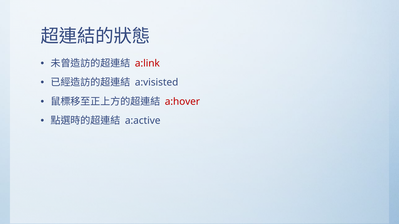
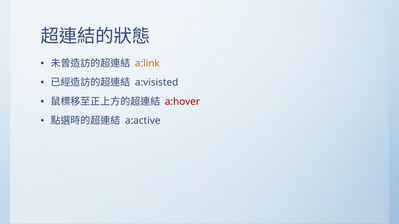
a:link colour: red -> orange (147, 63)
